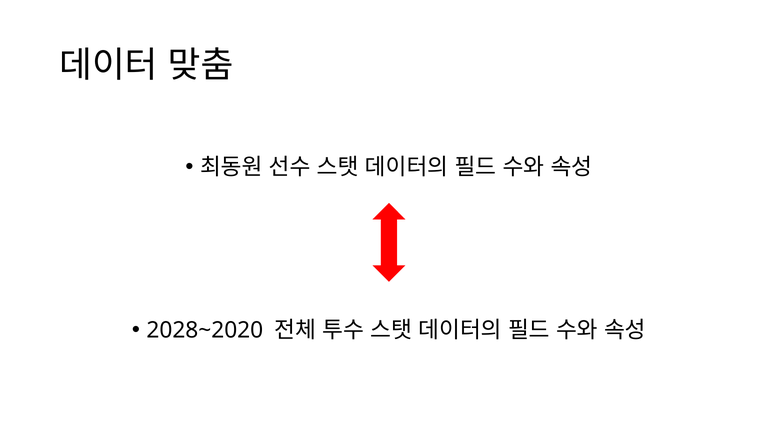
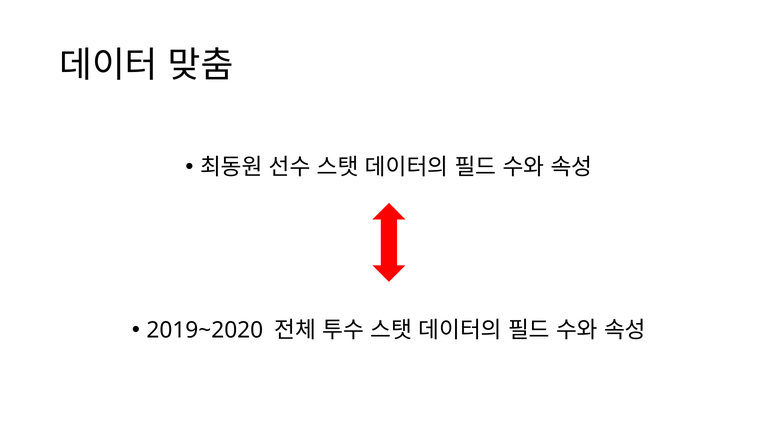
2028~2020: 2028~2020 -> 2019~2020 (205, 330)
